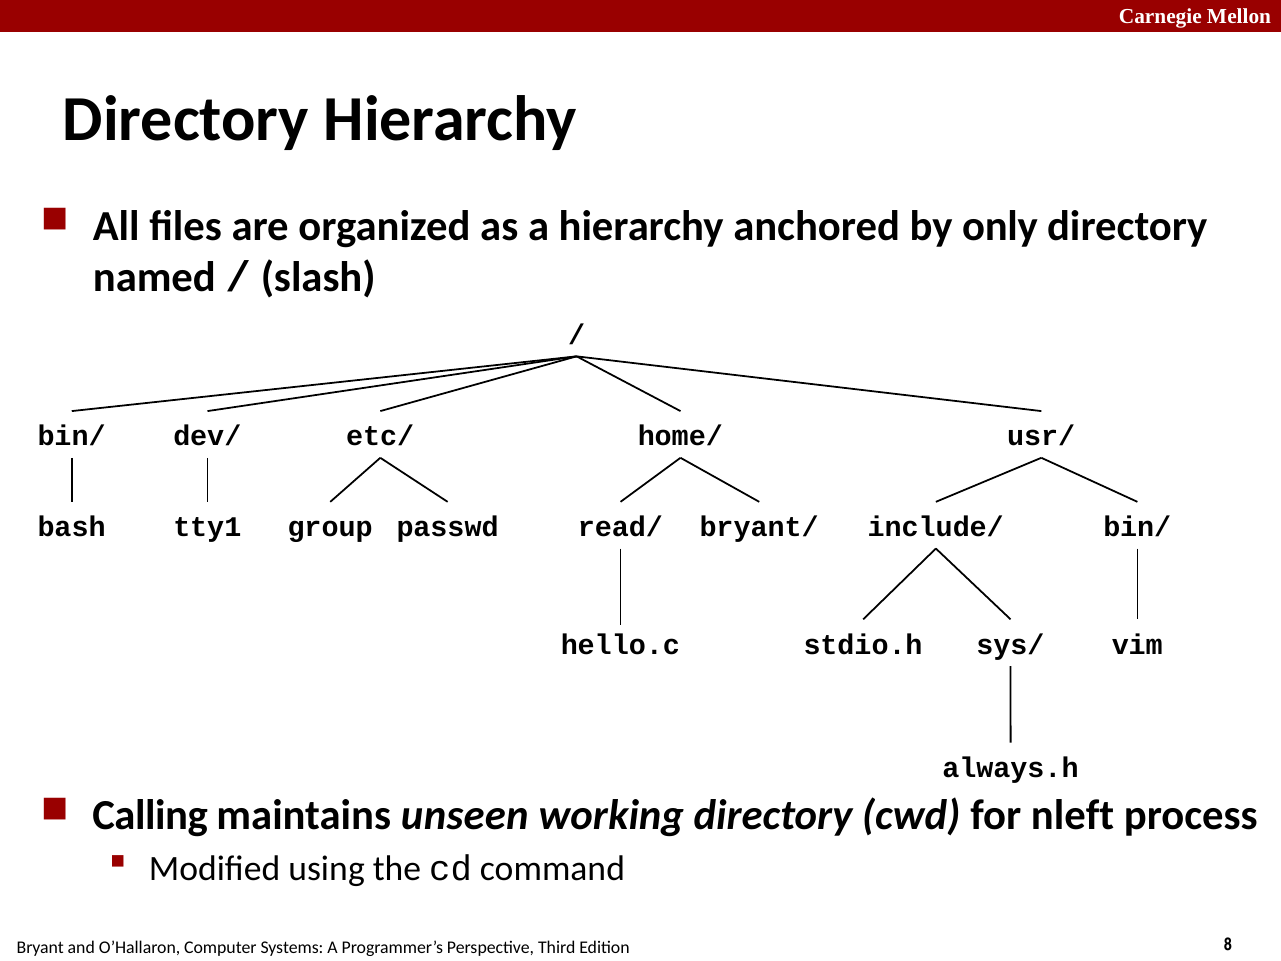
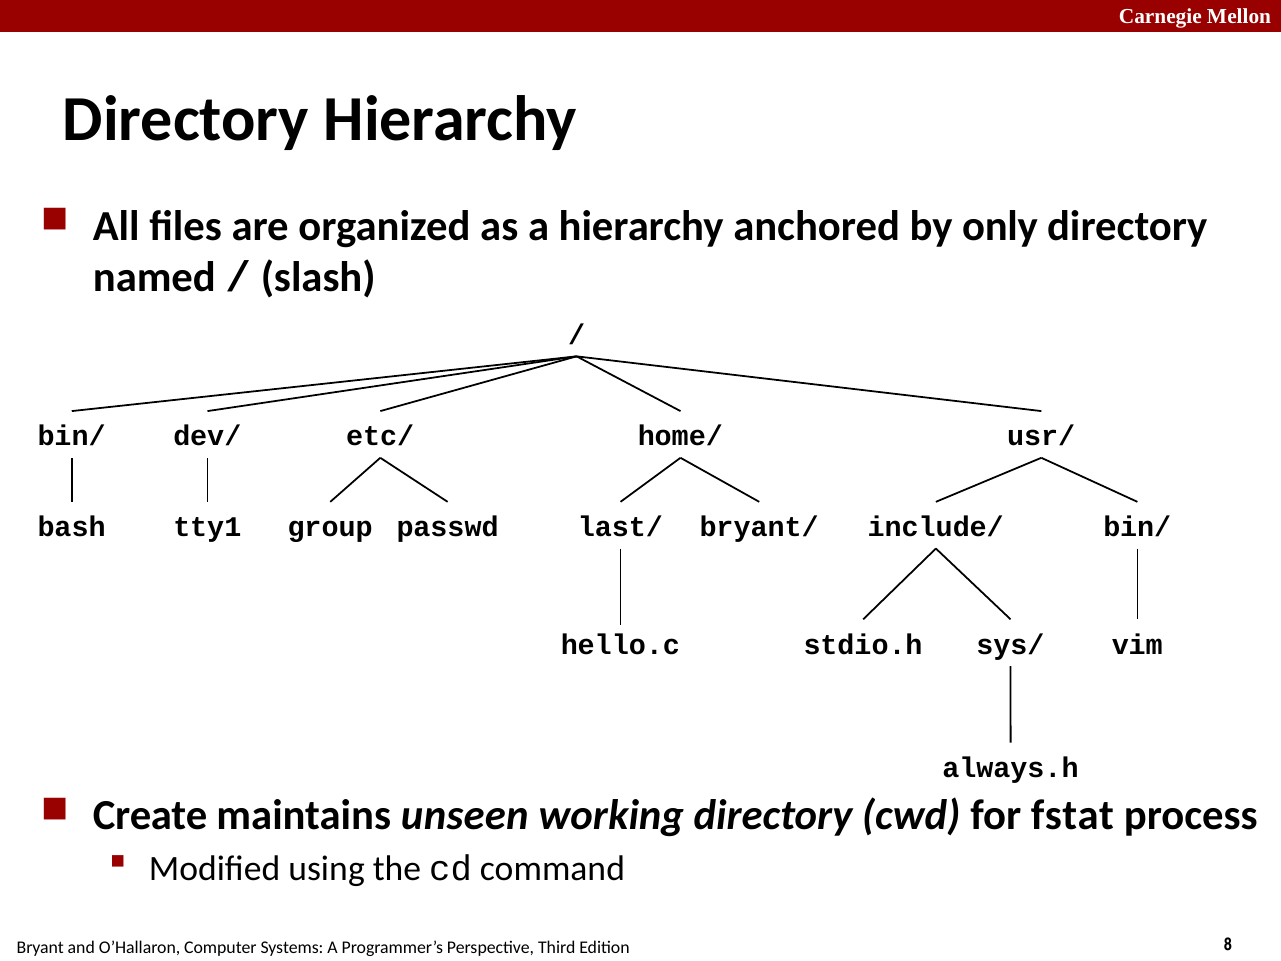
read/: read/ -> last/ (620, 527)
Calling: Calling -> Create (150, 815)
nleft: nleft -> fstat (1072, 815)
